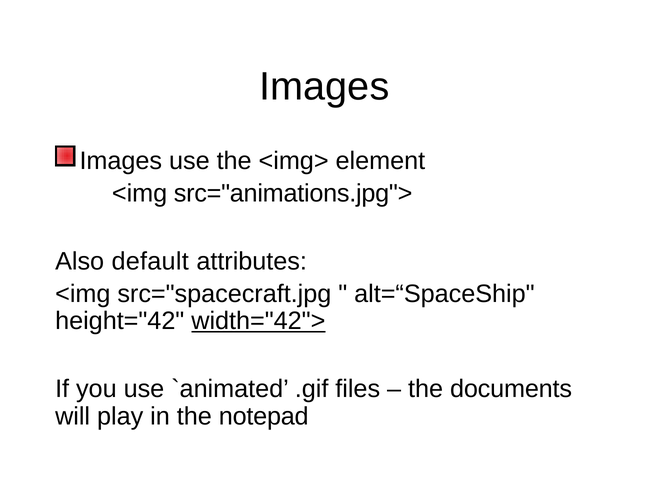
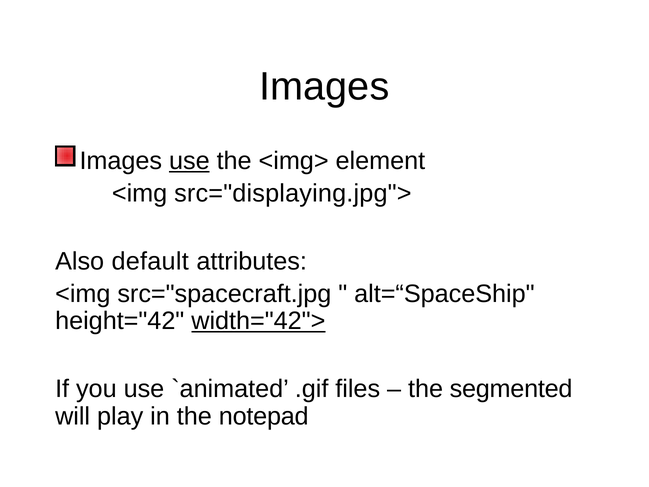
use underline: none -> present (189, 161)
src="animations.jpg">: src="animations.jpg"> -> src="displaying.jpg"> (293, 193)
documents: documents -> segmented (511, 389)
